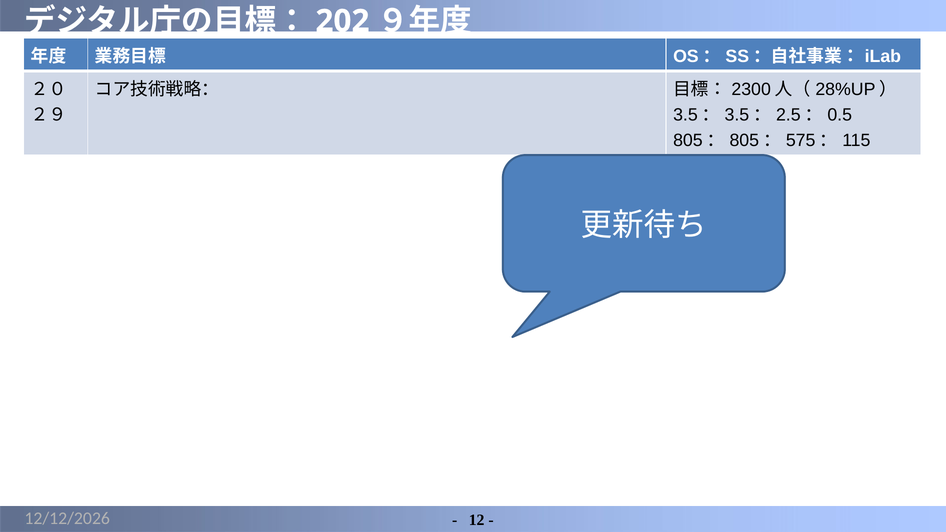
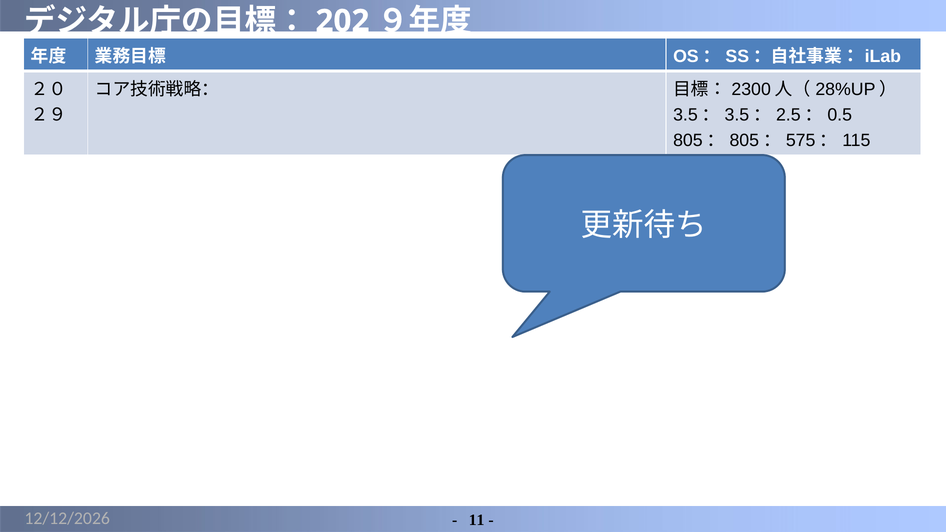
12: 12 -> 11 (477, 520)
